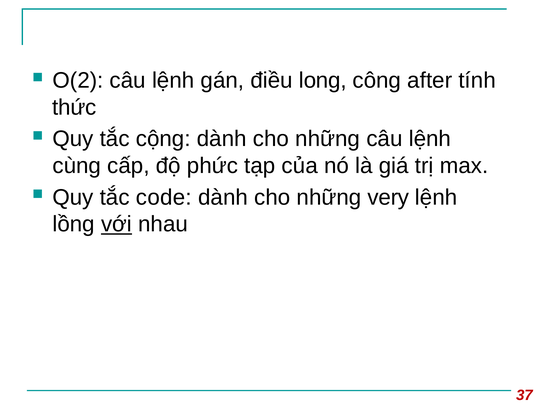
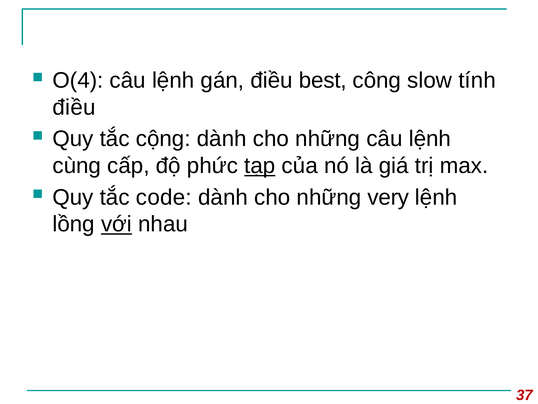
O(2: O(2 -> O(4 (78, 80)
long: long -> best (323, 80)
after: after -> slow (430, 80)
thức: thức -> điều (74, 107)
tạp underline: none -> present (260, 166)
